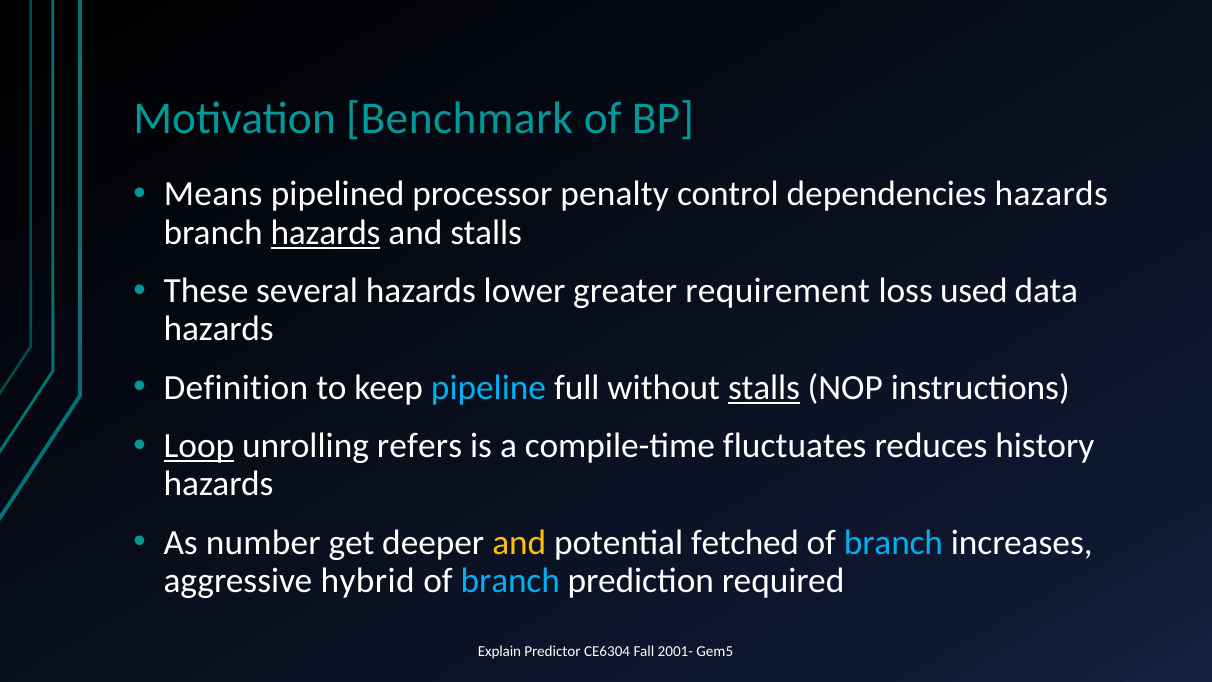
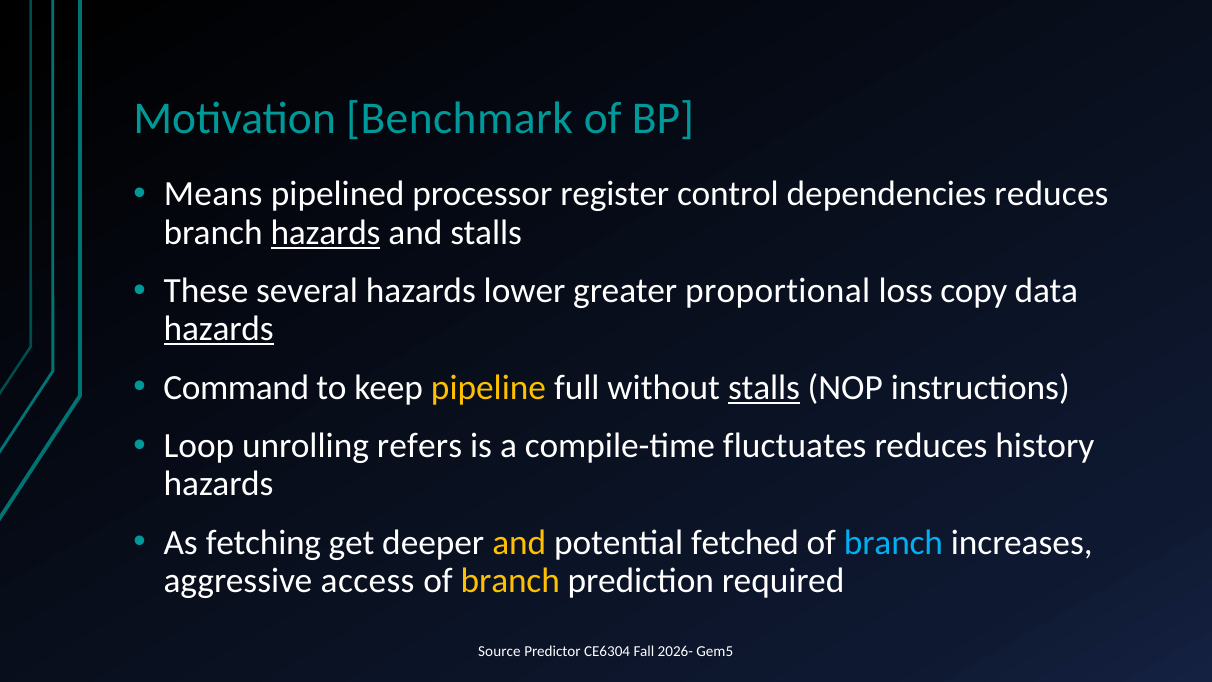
penalty: penalty -> register (615, 194)
dependencies hazards: hazards -> reduces (1051, 194)
requirement: requirement -> proportional (778, 291)
used: used -> copy (974, 291)
hazards underline: none -> present (219, 329)
Definition: Definition -> Command (236, 387)
pipeline colour: light blue -> yellow (488, 387)
Loop underline: present -> none (199, 446)
number: number -> fetching (263, 542)
hybrid: hybrid -> access (368, 580)
branch colour: light blue -> yellow (510, 580)
Explain: Explain -> Source (499, 651)
2001-: 2001- -> 2026- (675, 651)
